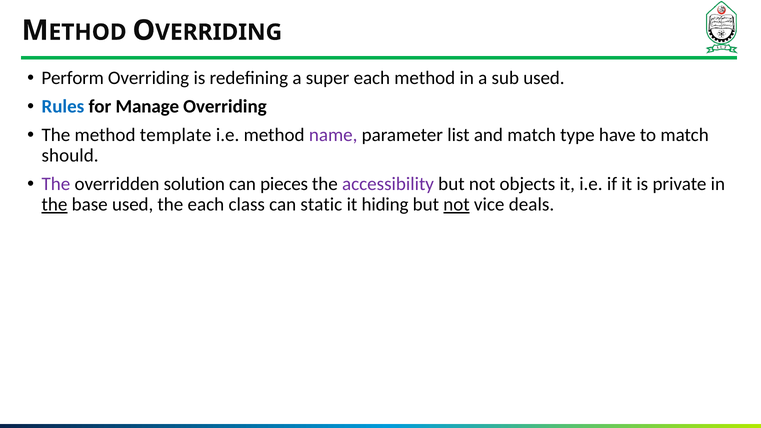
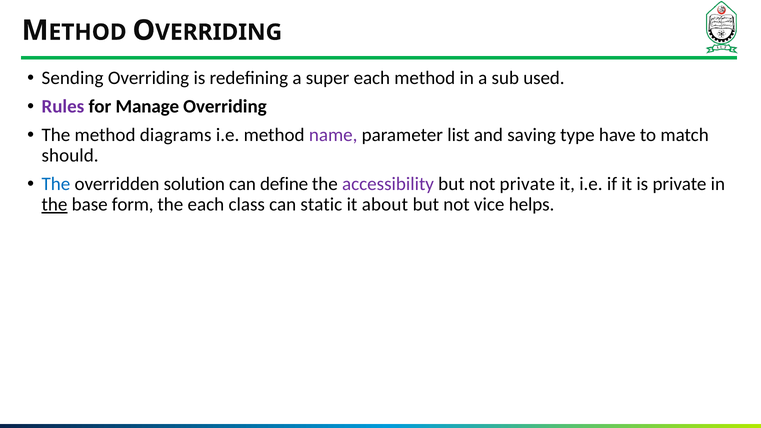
Perform: Perform -> Sending (73, 78)
Rules colour: blue -> purple (63, 107)
template: template -> diagrams (176, 135)
and match: match -> saving (532, 135)
The colour: purple -> blue (56, 184)
pieces: pieces -> define (284, 184)
not objects: objects -> private (527, 184)
base used: used -> form (133, 205)
hiding: hiding -> about (385, 205)
not underline: present -> none (457, 205)
deals: deals -> helps (532, 205)
